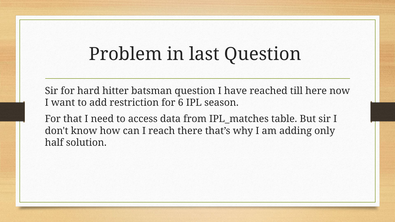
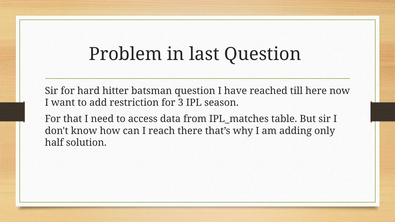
6: 6 -> 3 (181, 103)
